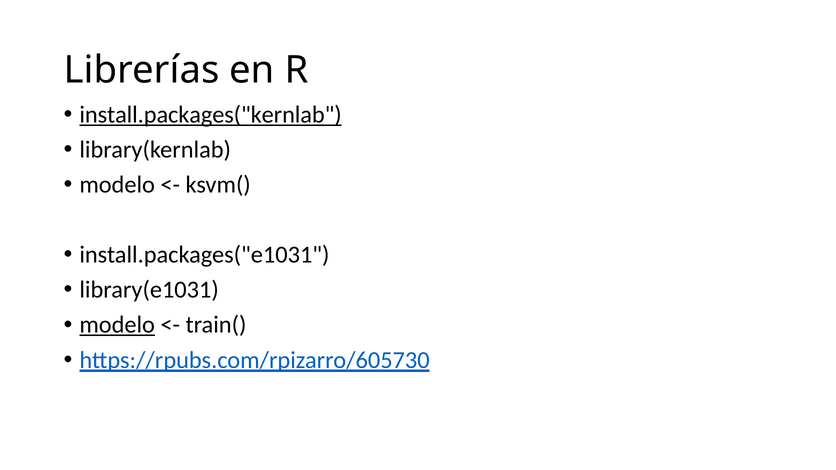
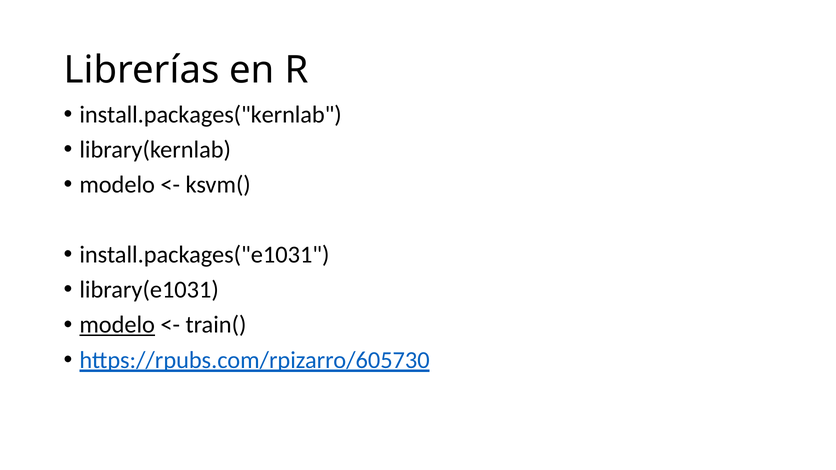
install.packages("kernlab underline: present -> none (211, 115)
